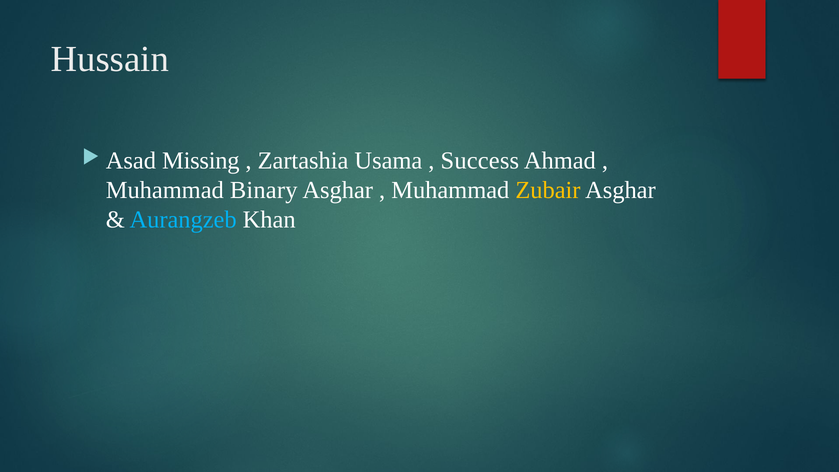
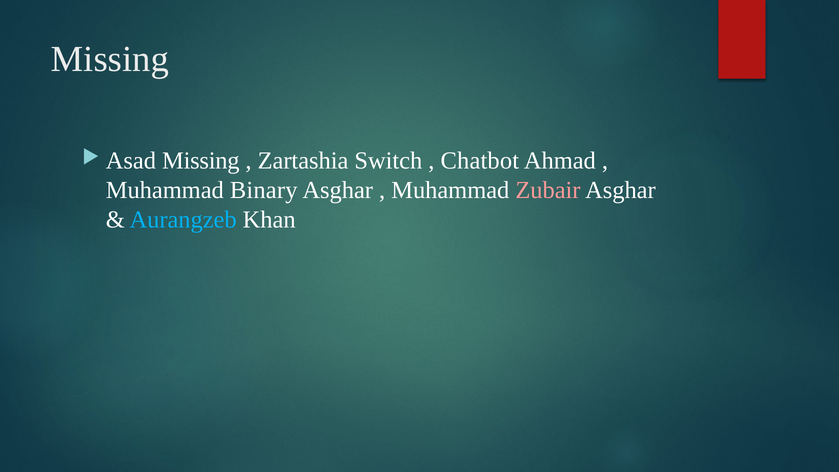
Hussain: Hussain -> Missing (110, 59)
Usama: Usama -> Switch (388, 161)
Success: Success -> Chatbot (480, 161)
Zubair colour: yellow -> pink (548, 190)
